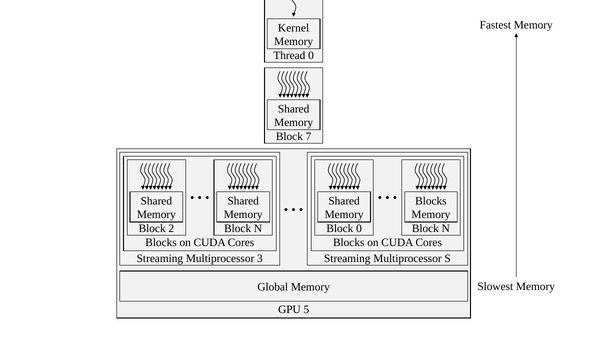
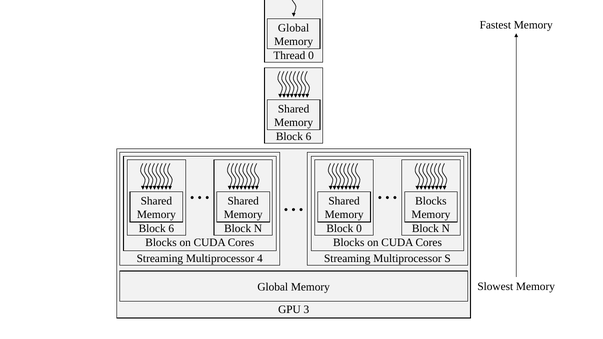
Kernel: Kernel -> Global (294, 28)
7: 7 -> 6 (309, 136)
2: 2 -> 6 (171, 229)
3: 3 -> 4 (260, 258)
5: 5 -> 3 (306, 310)
